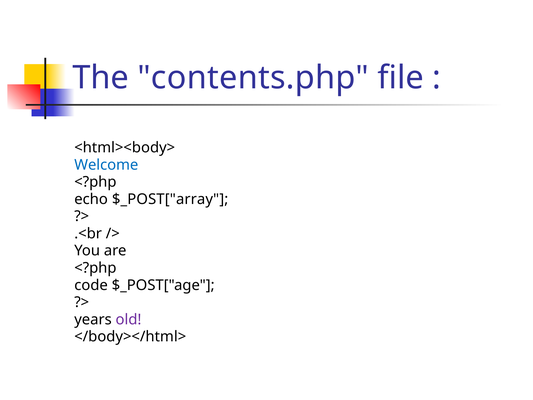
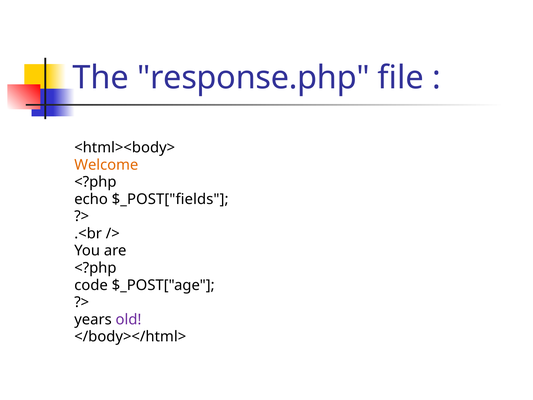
contents.php: contents.php -> response.php (253, 78)
Welcome colour: blue -> orange (106, 165)
$_POST["array: $_POST["array -> $_POST["fields (170, 199)
